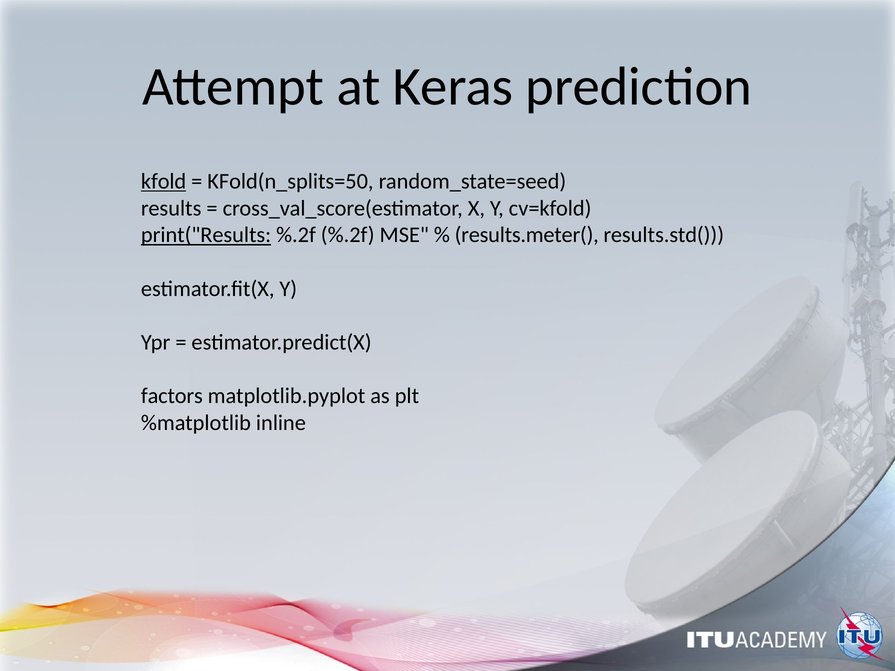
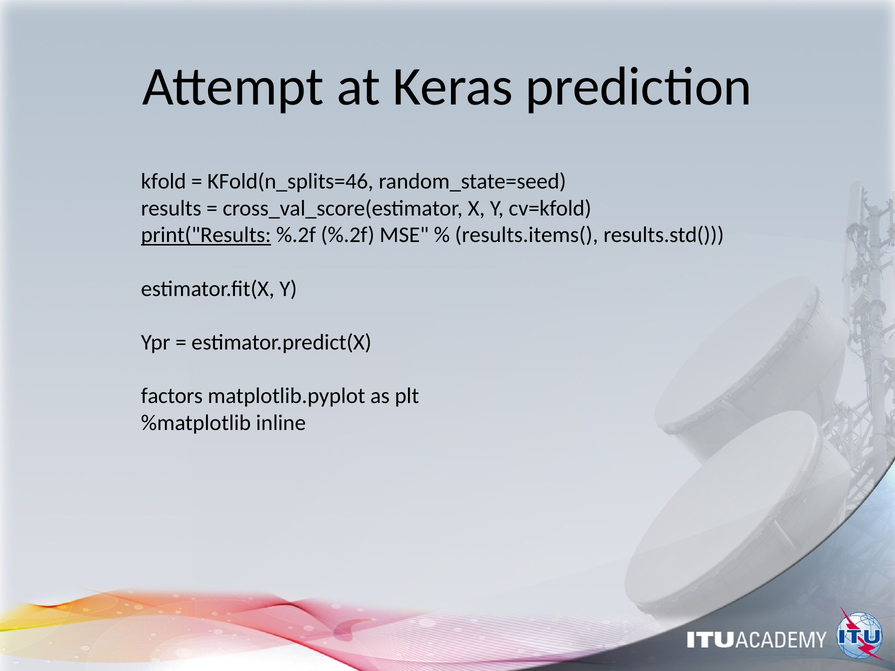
kfold underline: present -> none (164, 181)
KFold(n_splits=50: KFold(n_splits=50 -> KFold(n_splits=46 (290, 181)
results.meter(: results.meter( -> results.items( (527, 235)
